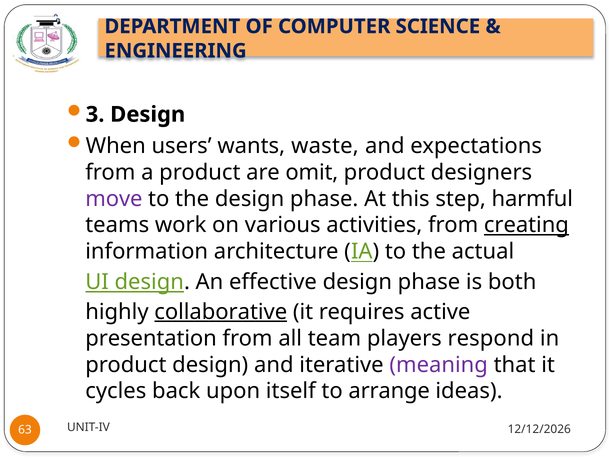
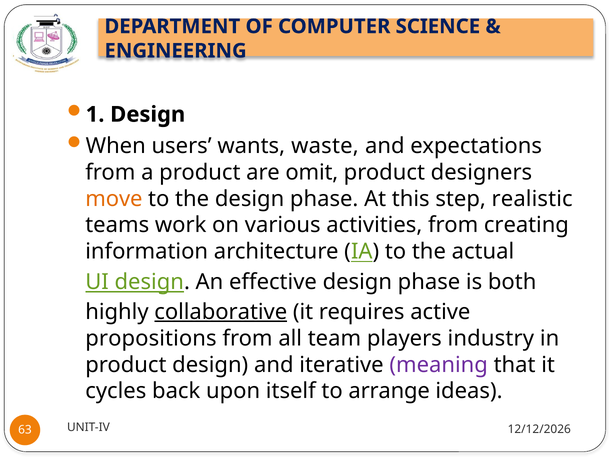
3: 3 -> 1 (95, 114)
move colour: purple -> orange (114, 199)
harmful: harmful -> realistic (532, 199)
creating underline: present -> none (526, 225)
presentation: presentation -> propositions (151, 338)
respond: respond -> industry (491, 338)
